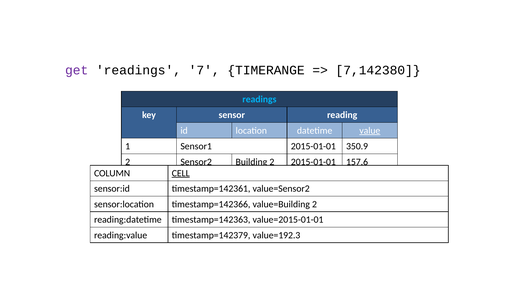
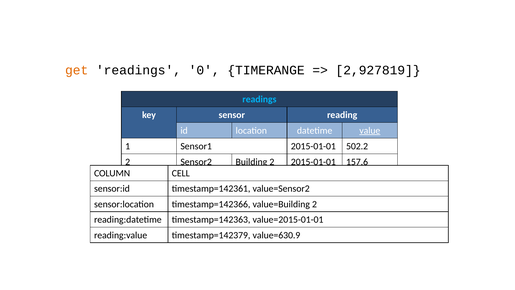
get colour: purple -> orange (77, 70)
7: 7 -> 0 (204, 70)
7,142380: 7,142380 -> 2,927819 (378, 70)
350.9: 350.9 -> 502.2 (357, 146)
CELL underline: present -> none (181, 173)
value=192.3: value=192.3 -> value=630.9 (276, 235)
